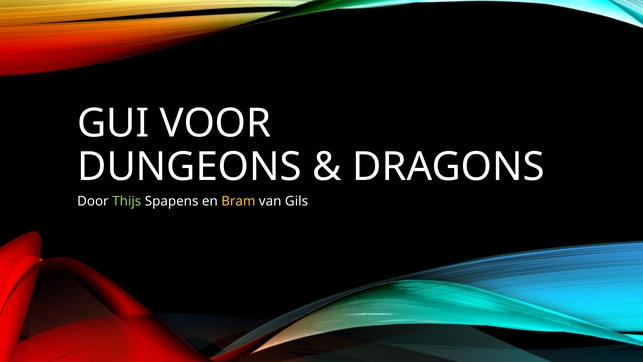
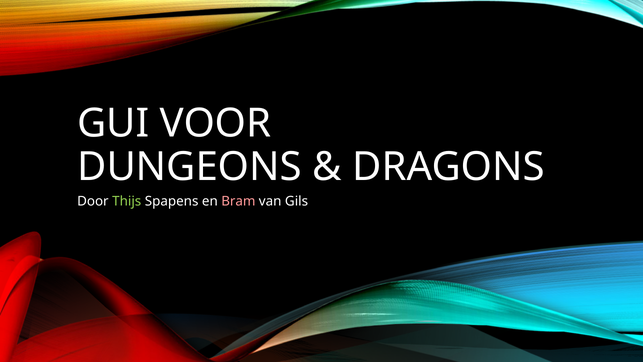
Bram colour: yellow -> pink (238, 201)
